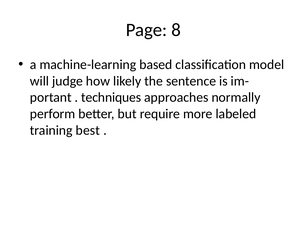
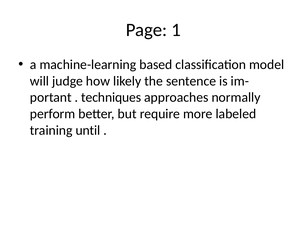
8: 8 -> 1 (176, 30)
best: best -> until (88, 130)
